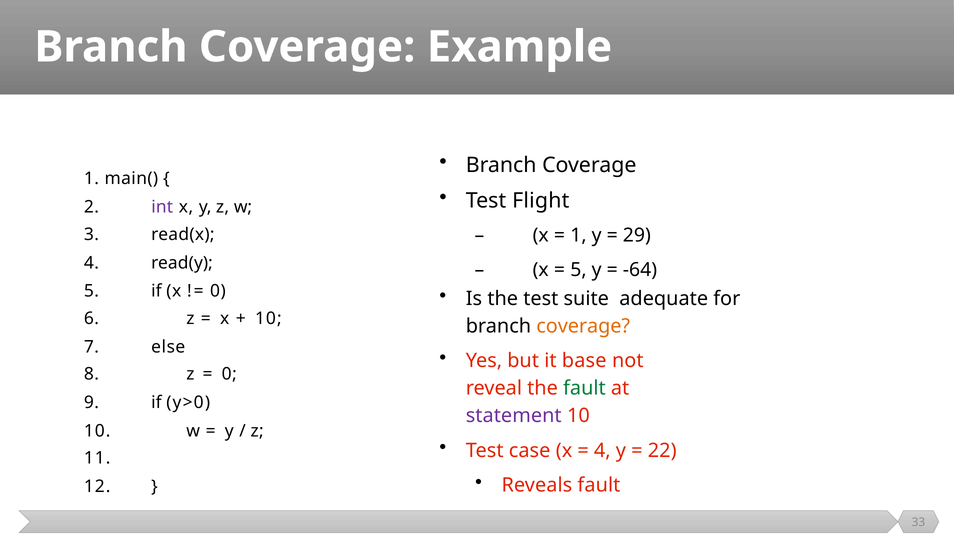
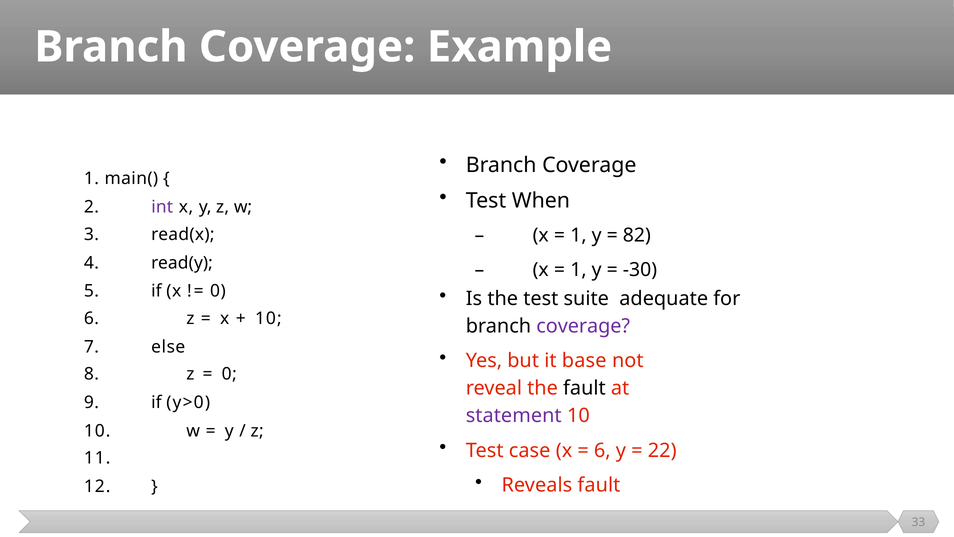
Flight: Flight -> When (541, 200)
29: 29 -> 82 (637, 235)
5: 5 -> 1 (578, 270)
-64: -64 -> -30 (640, 270)
coverage colour: orange -> purple (583, 326)
fault colour: green -> black (584, 388)
4: 4 -> 6 (602, 450)
